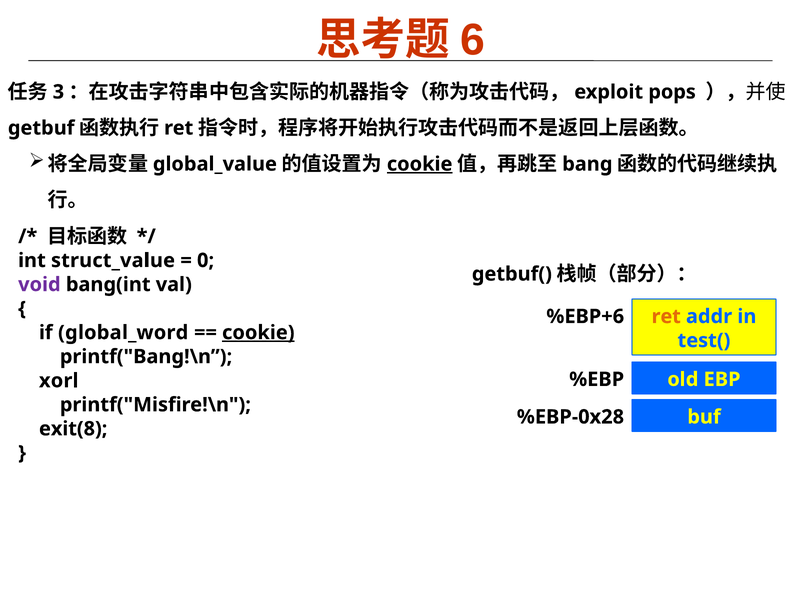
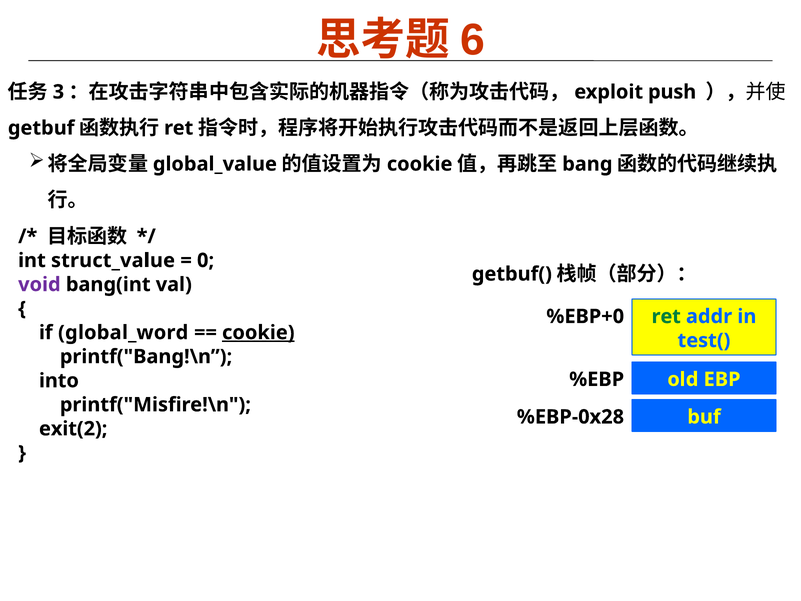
pops: pops -> push (672, 92)
cookie underline: present -> none (420, 164)
%EBP+6: %EBP+6 -> %EBP+0 (585, 316)
ret colour: orange -> green (666, 316)
xorl: xorl -> into (59, 381)
exit(8: exit(8 -> exit(2 (73, 429)
